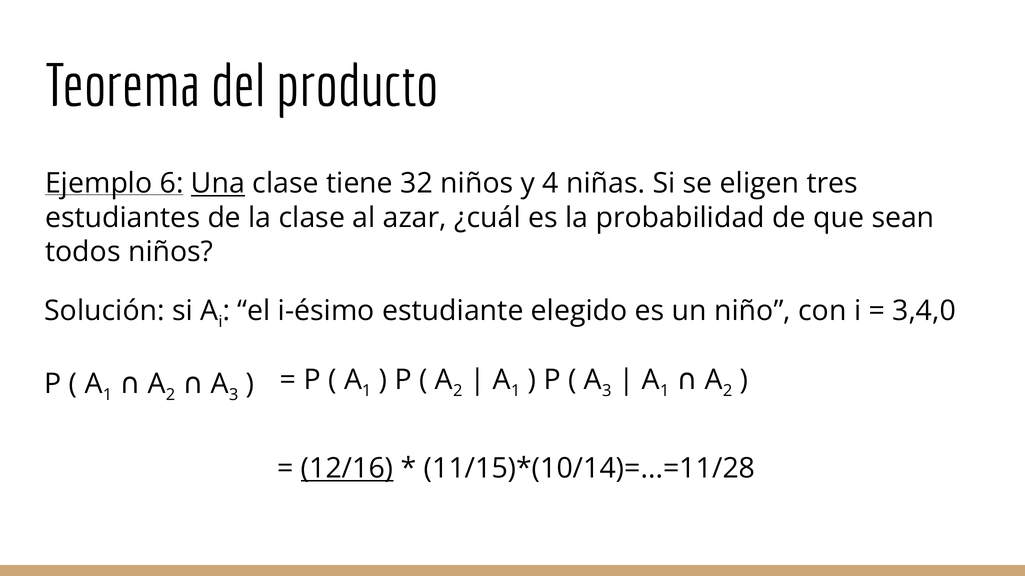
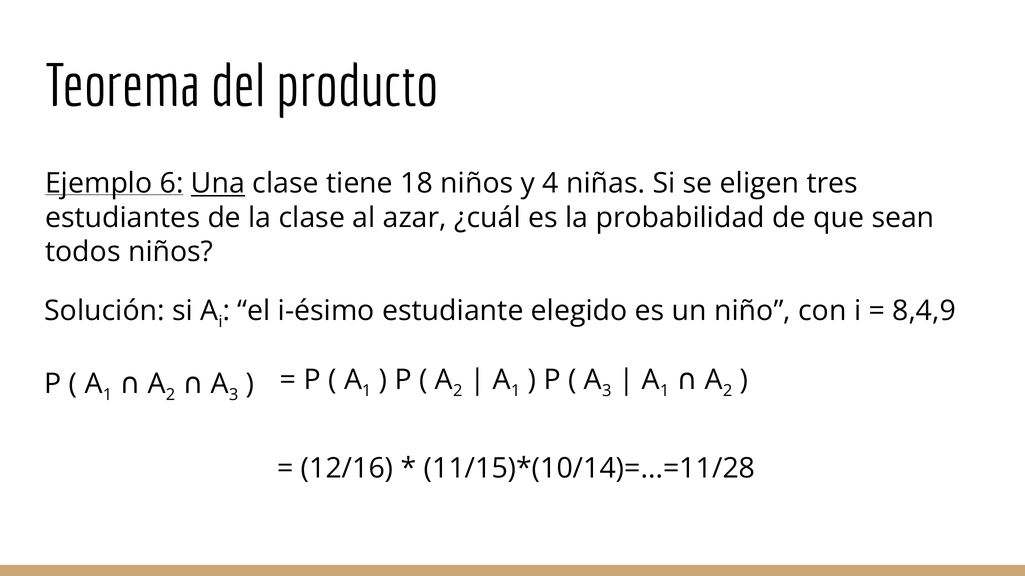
32: 32 -> 18 (417, 184)
3,4,0: 3,4,0 -> 8,4,9 (924, 311)
12/16 underline: present -> none (347, 469)
